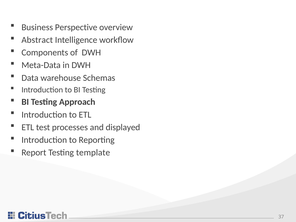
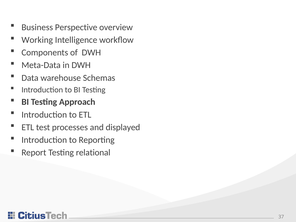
Abstract: Abstract -> Working (37, 40)
template: template -> relational (93, 153)
